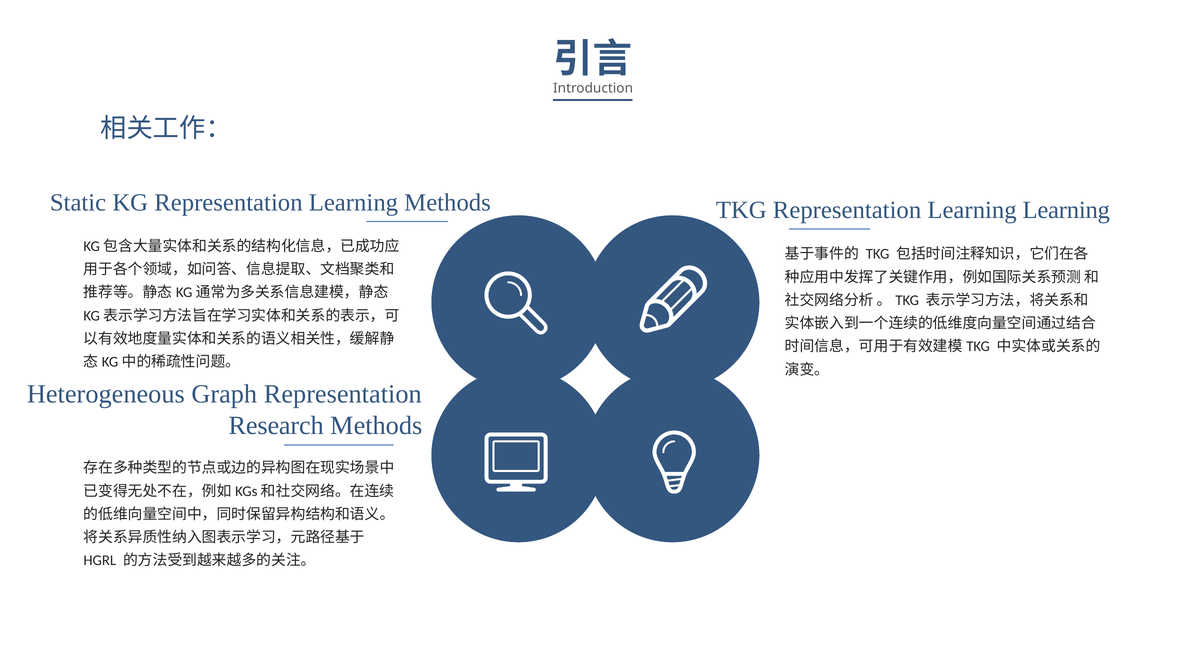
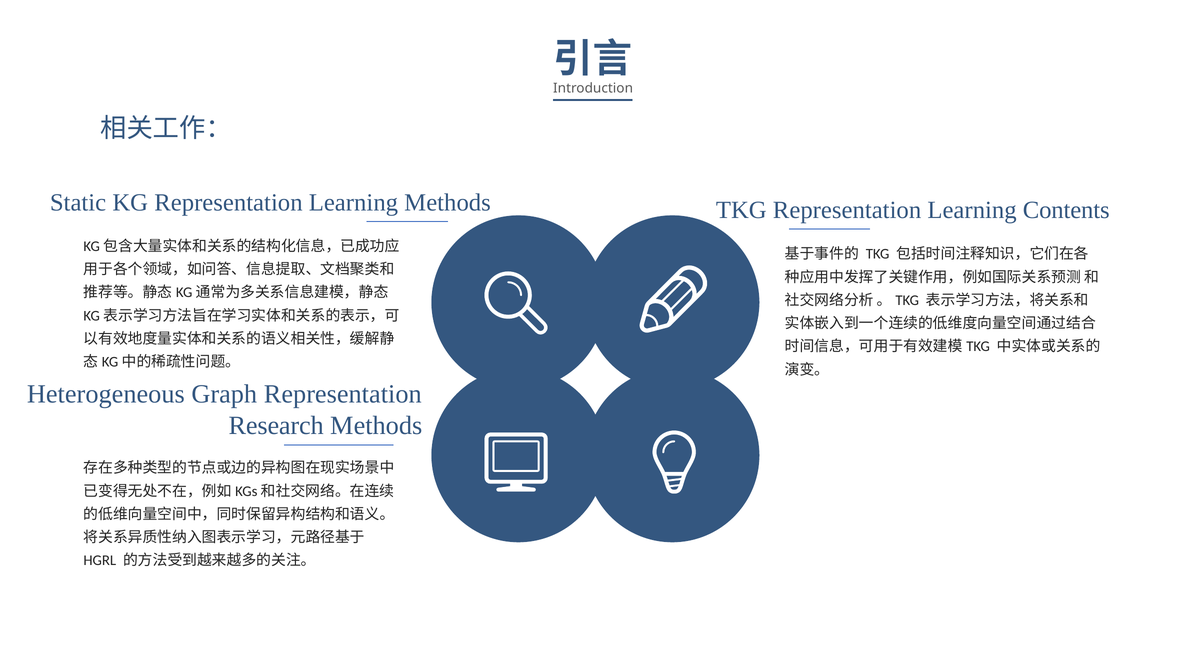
Learning Learning: Learning -> Contents (1066, 210)
